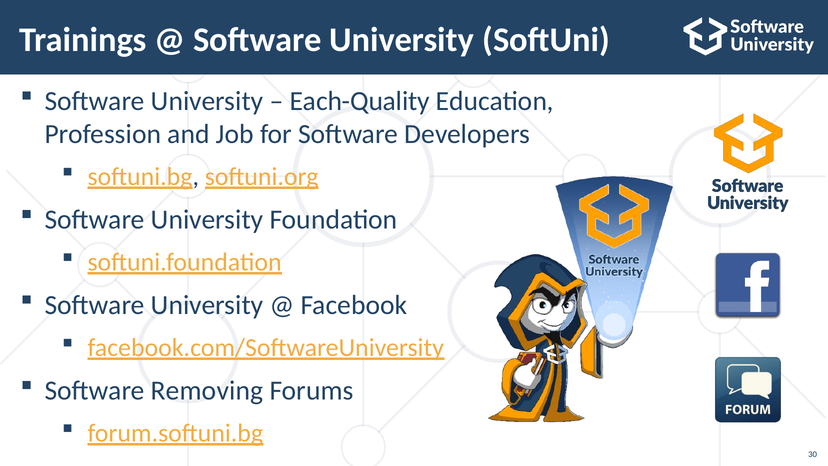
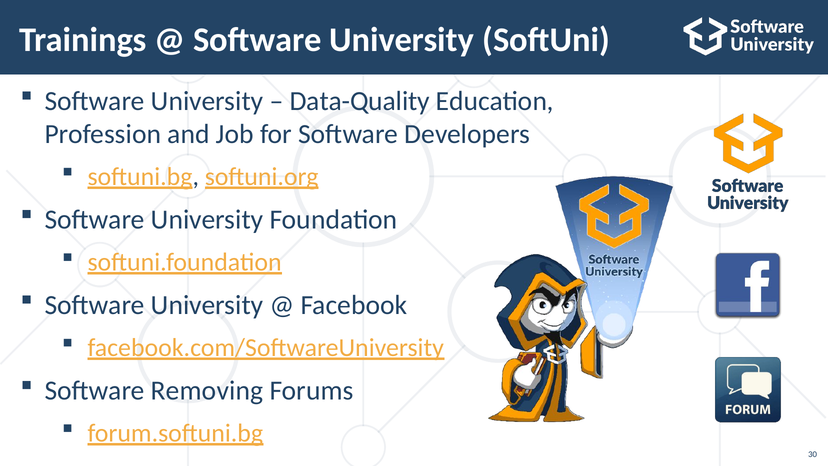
Each-Quality: Each-Quality -> Data-Quality (360, 101)
